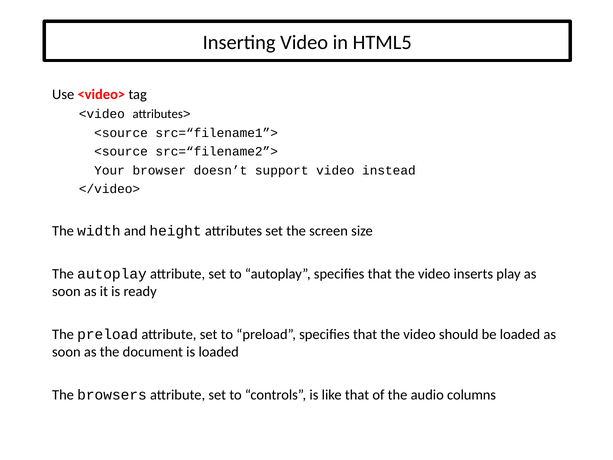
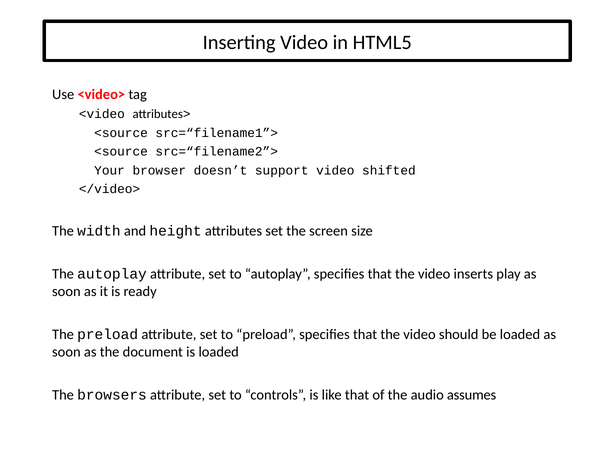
instead: instead -> shifted (389, 170)
columns: columns -> assumes (472, 395)
